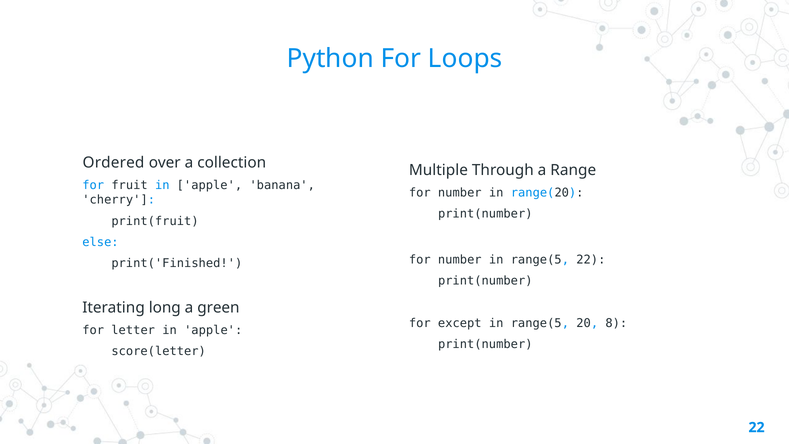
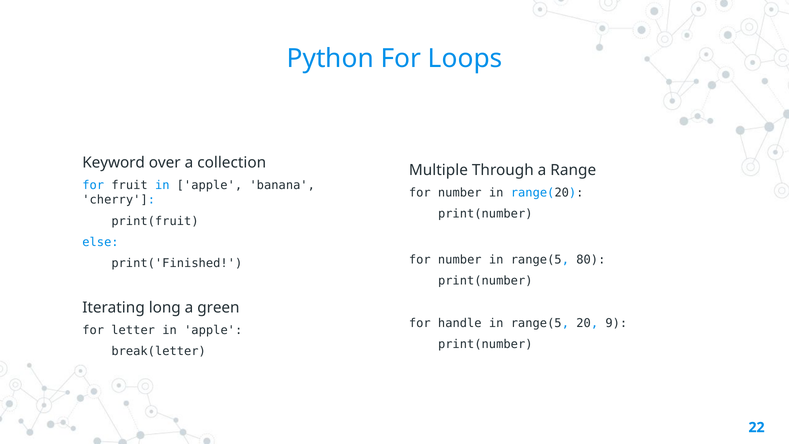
Ordered: Ordered -> Keyword (114, 163)
range(5 22: 22 -> 80 (591, 260)
except: except -> handle (460, 323)
8: 8 -> 9 (616, 323)
score(letter: score(letter -> break(letter (159, 351)
